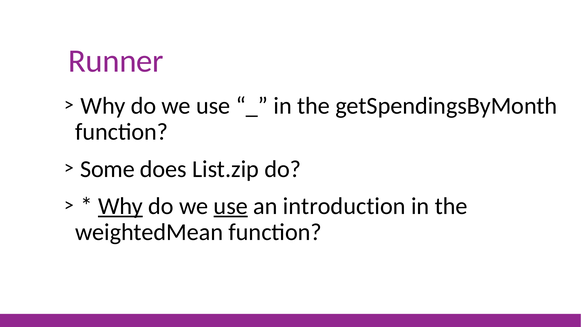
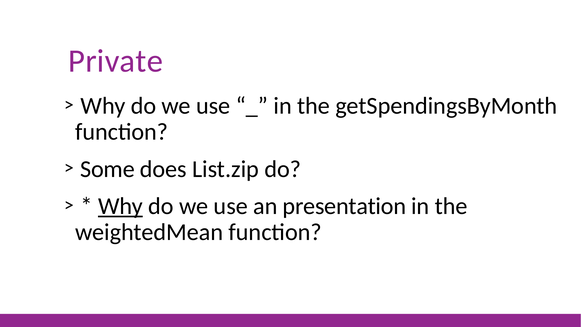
Runner: Runner -> Private (116, 61)
use underline: present -> none (231, 206)
introduction: introduction -> presentation (344, 206)
